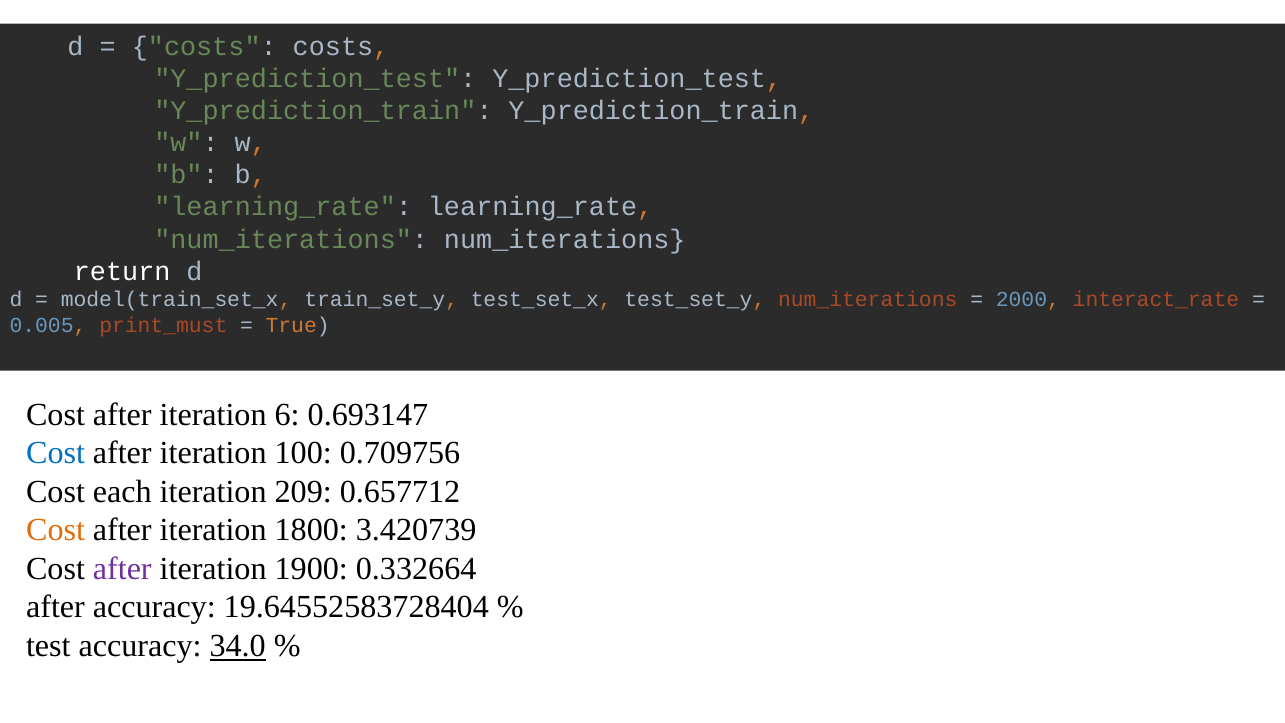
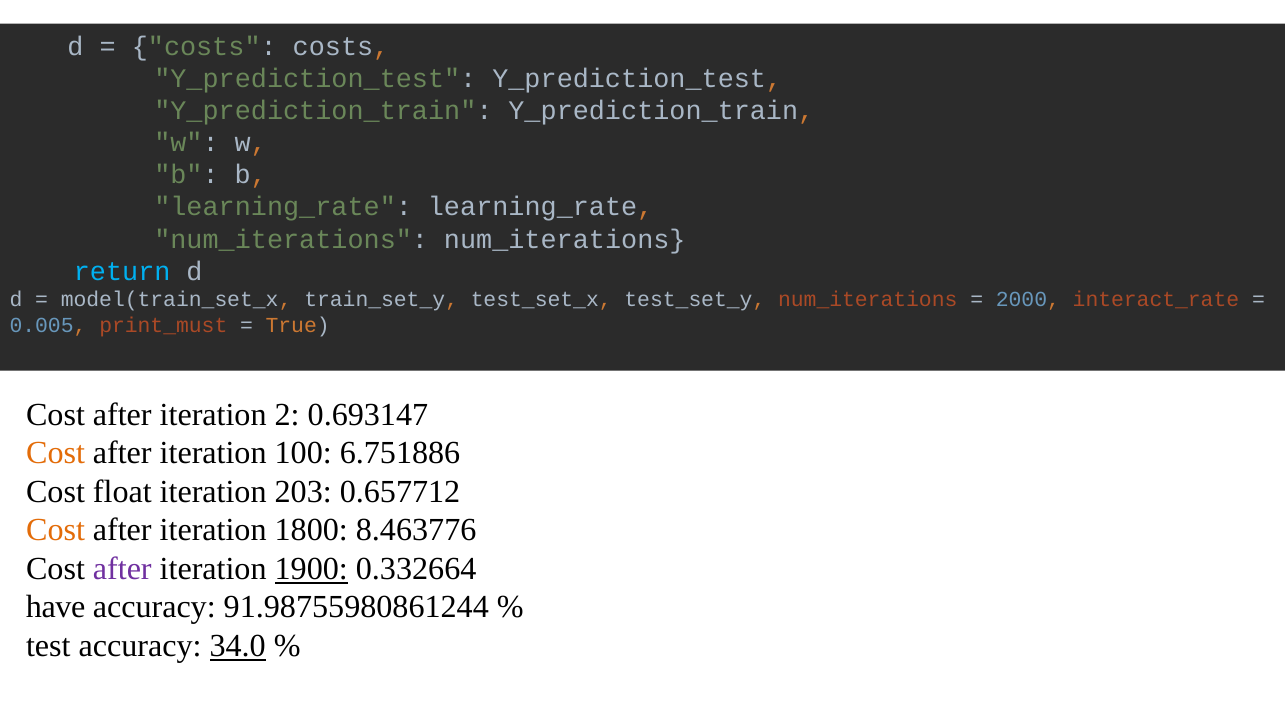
return colour: white -> light blue (122, 271)
6: 6 -> 2 (287, 414)
Cost colour: blue -> orange (56, 453)
0.709756: 0.709756 -> 6.751886 (400, 453)
each: each -> float (122, 492)
209: 209 -> 203 (303, 492)
3.420739: 3.420739 -> 8.463776 (416, 530)
1900 underline: none -> present (311, 569)
after: after -> have (56, 607)
19.64552583728404: 19.64552583728404 -> 91.98755980861244 (356, 607)
